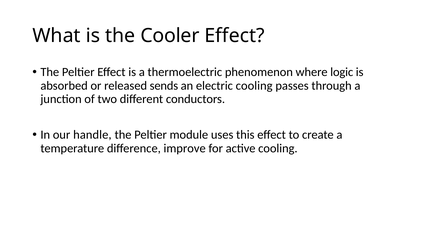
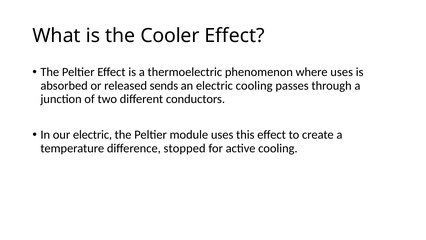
where logic: logic -> uses (342, 72)
our handle: handle -> electric (93, 135)
improve: improve -> stopped (185, 148)
